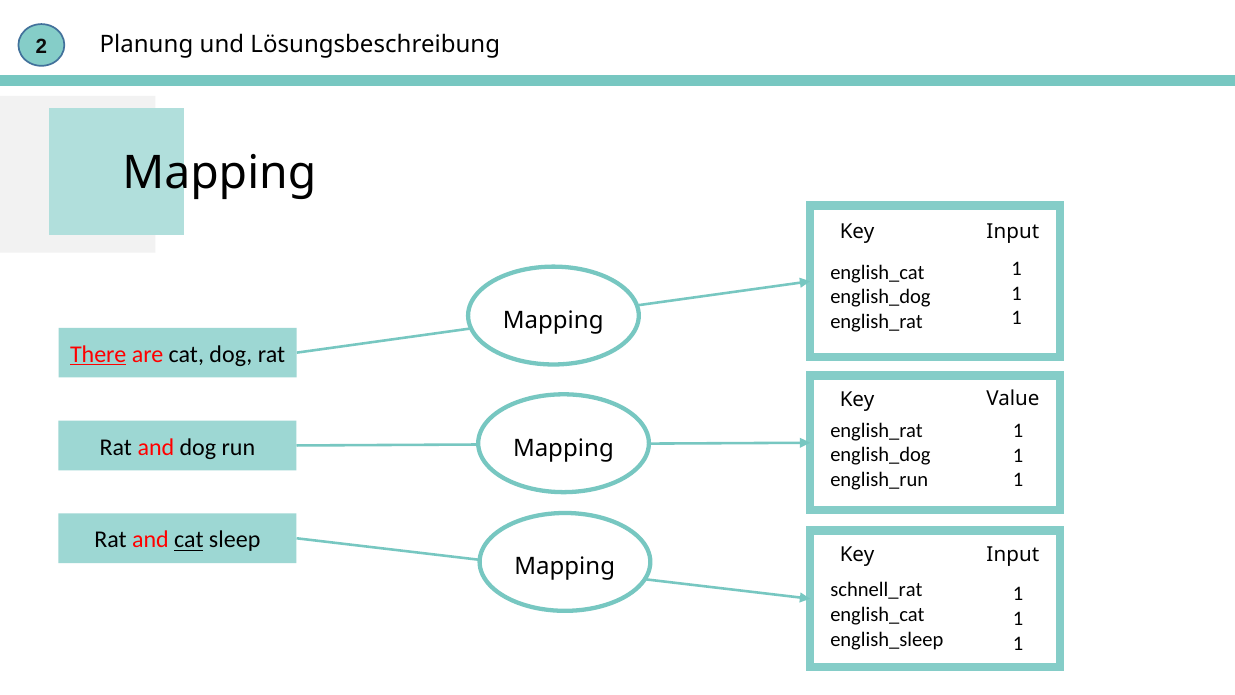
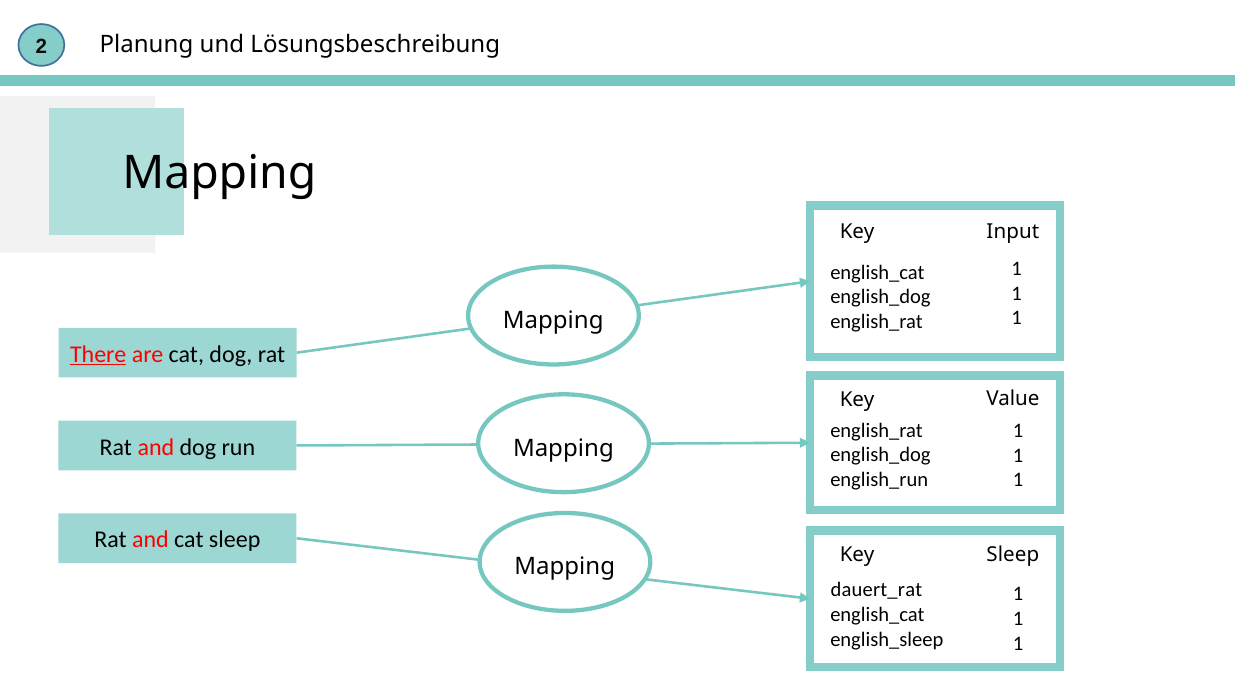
cat underline: present -> none (189, 540)
Input: Input -> Sleep (1013, 554)
schnell_rat: schnell_rat -> dauert_rat (876, 590)
